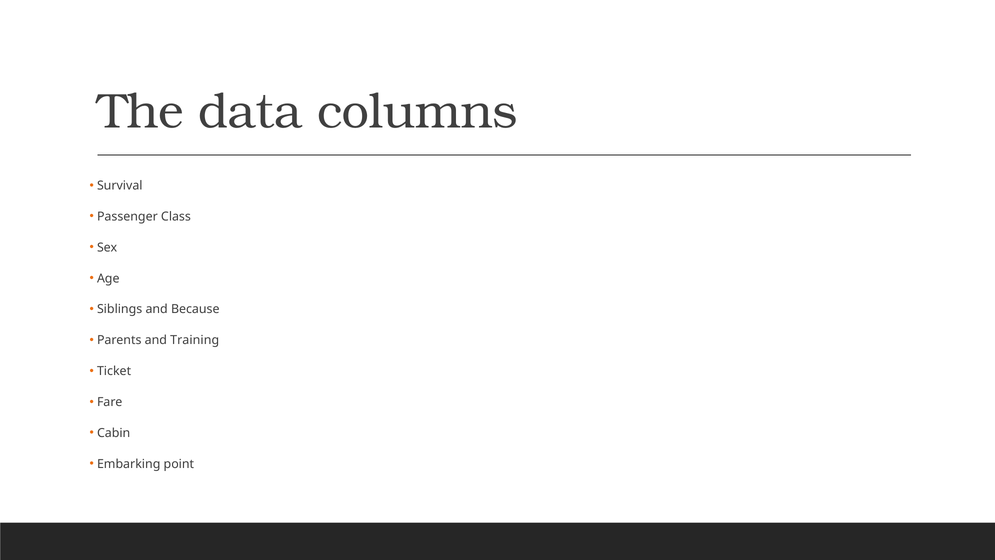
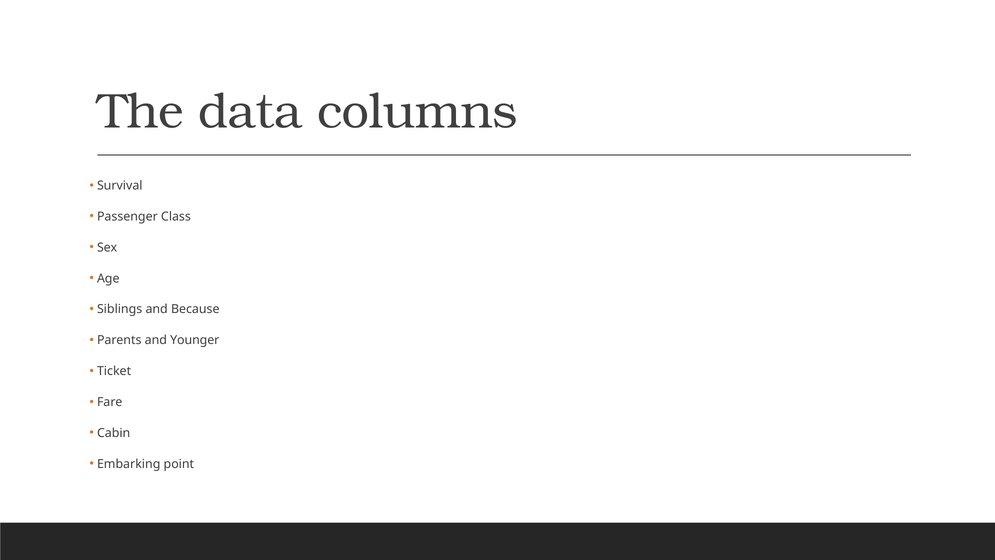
Training: Training -> Younger (195, 340)
